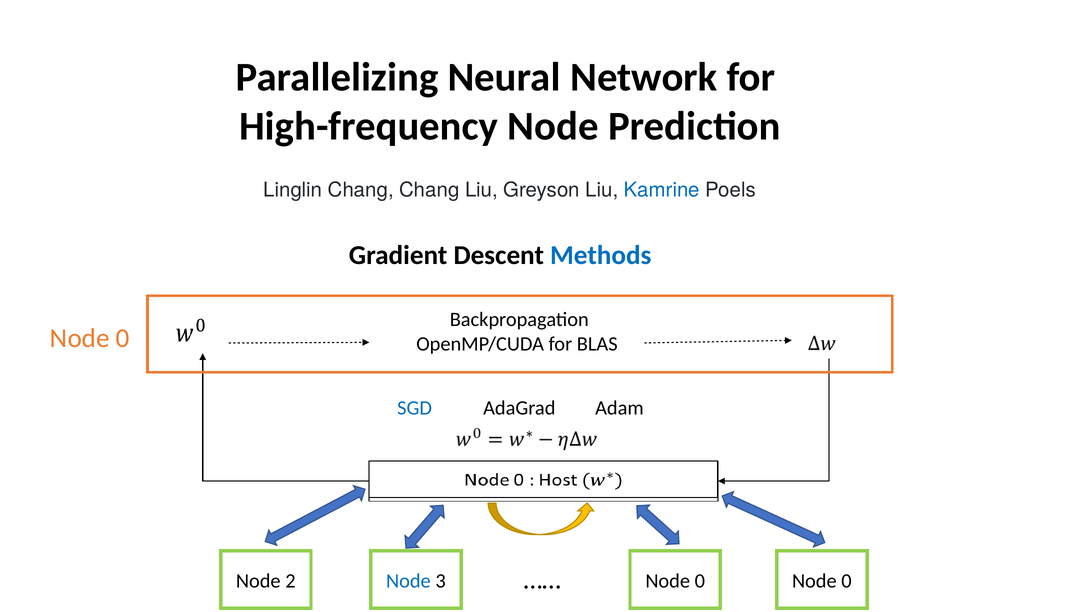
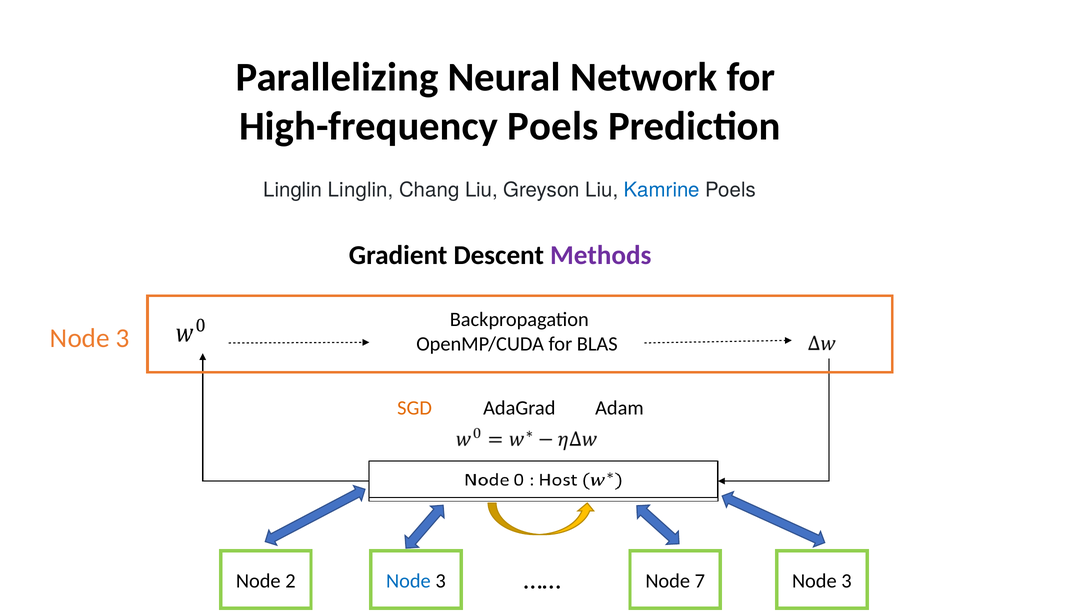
High-frequency Node: Node -> Poels (553, 126)
Linglin Chang: Chang -> Linglin (361, 190)
Methods colour: blue -> purple (601, 255)
0: 0 -> 3 (123, 338)
SGD colour: blue -> orange (415, 408)
3 Node 0: 0 -> 7 (700, 581)
0: 0 -> 3 (846, 581)
